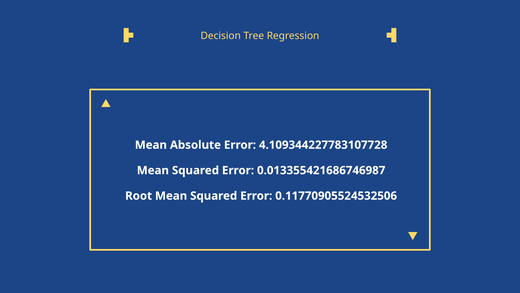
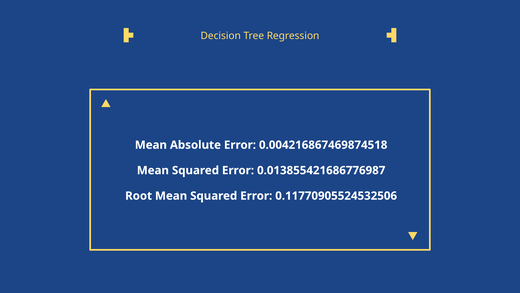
4.109344227783107728: 4.109344227783107728 -> 0.004216867469874518 (323, 145)
0.013355421686746987: 0.013355421686746987 -> 0.013855421686776987 (321, 170)
